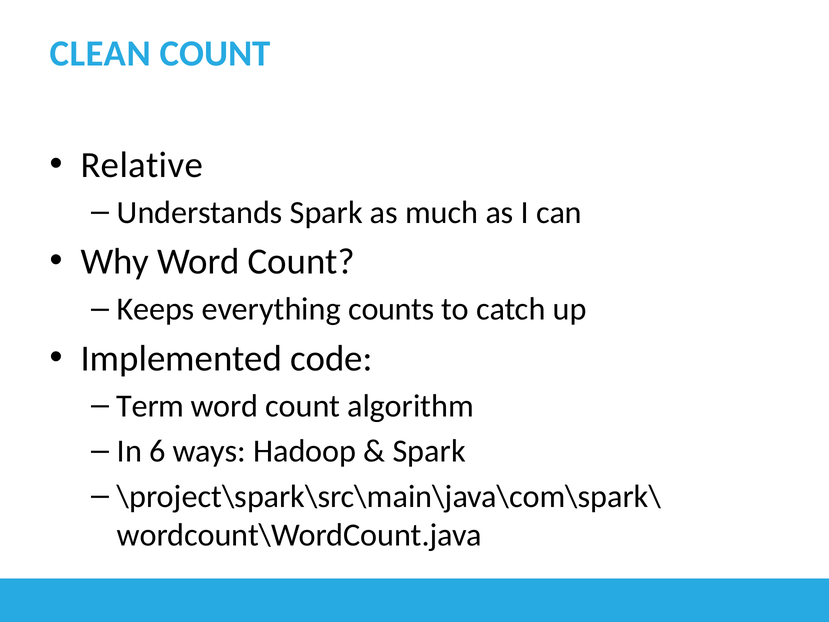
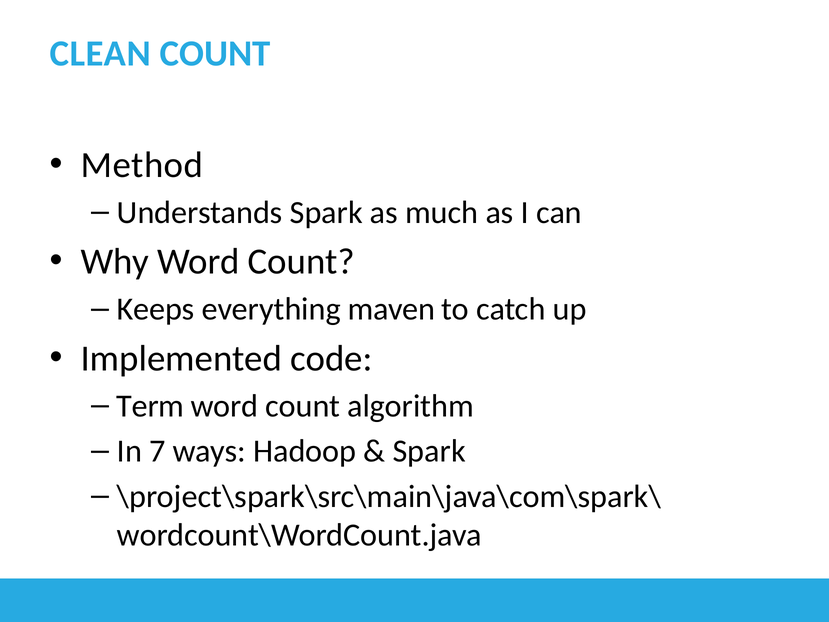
Relative: Relative -> Method (142, 165)
counts: counts -> maven (391, 309)
6: 6 -> 7 (157, 451)
